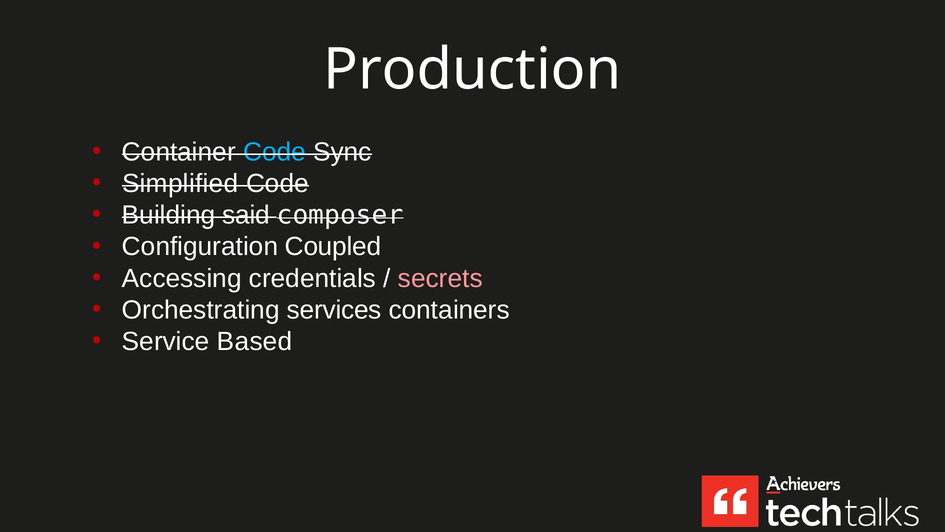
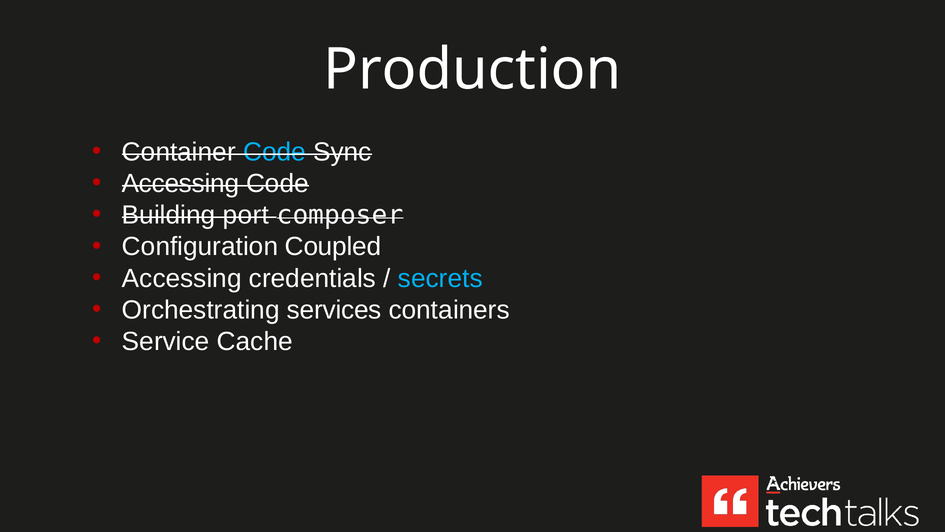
Simplified: Simplified -> Accessing (180, 184)
said: said -> port (246, 215)
secrets colour: pink -> light blue (440, 278)
Based: Based -> Cache (255, 341)
